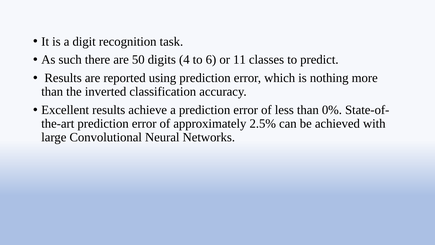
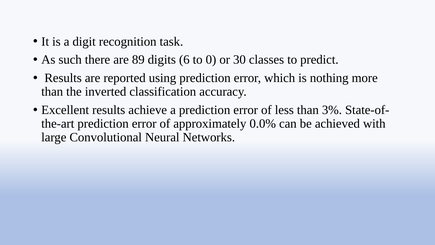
50: 50 -> 89 (138, 60)
4: 4 -> 6 (184, 60)
6: 6 -> 0 (211, 60)
11: 11 -> 30 (239, 60)
0%: 0% -> 3% (332, 110)
2.5%: 2.5% -> 0.0% (263, 124)
